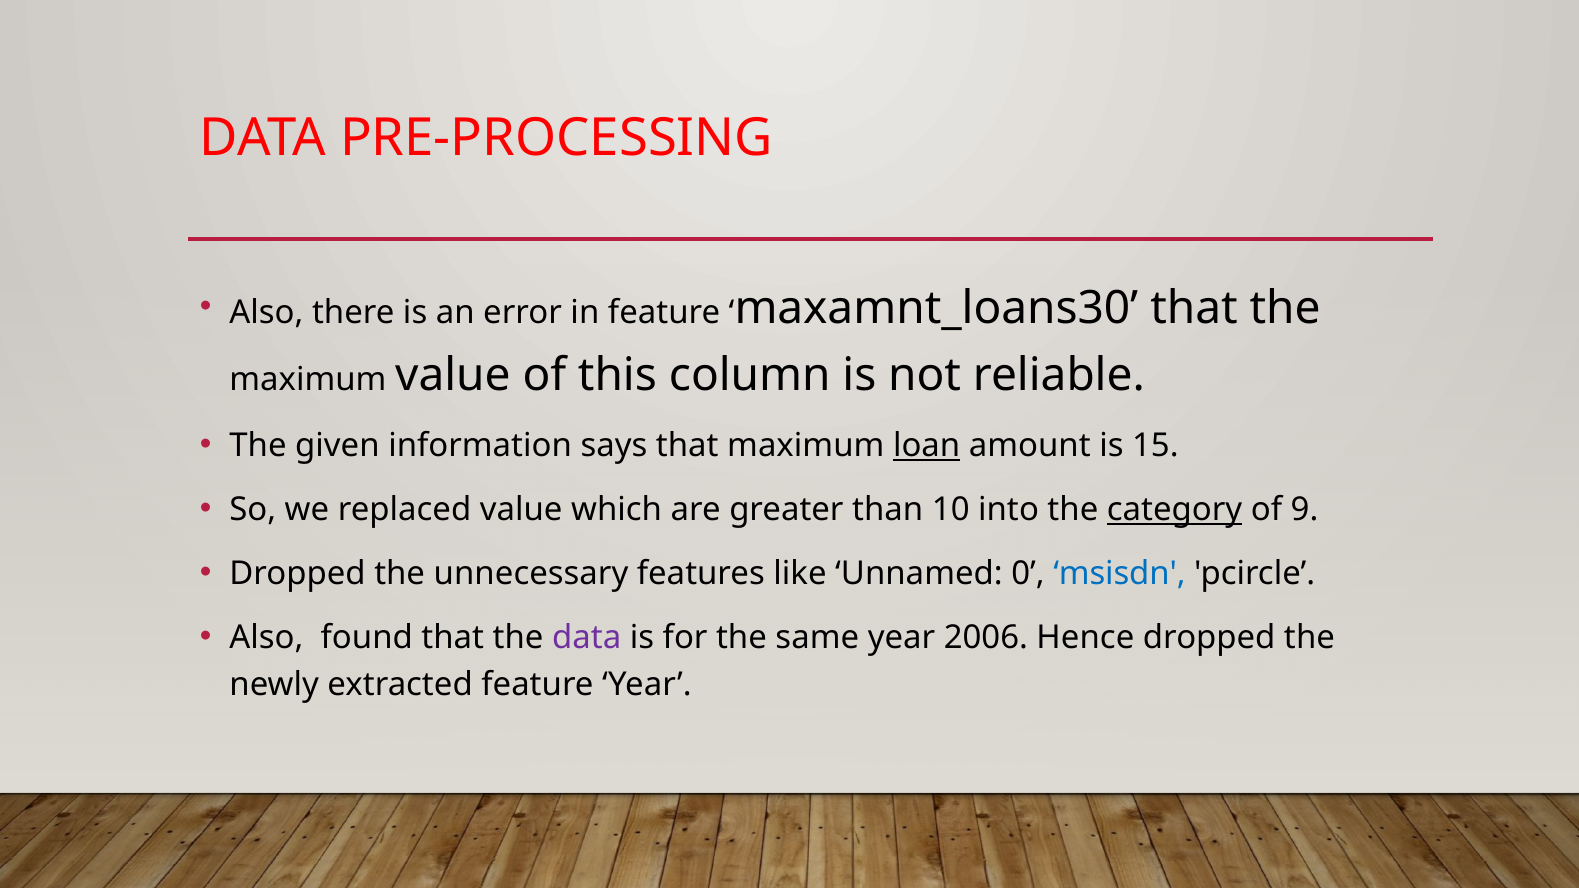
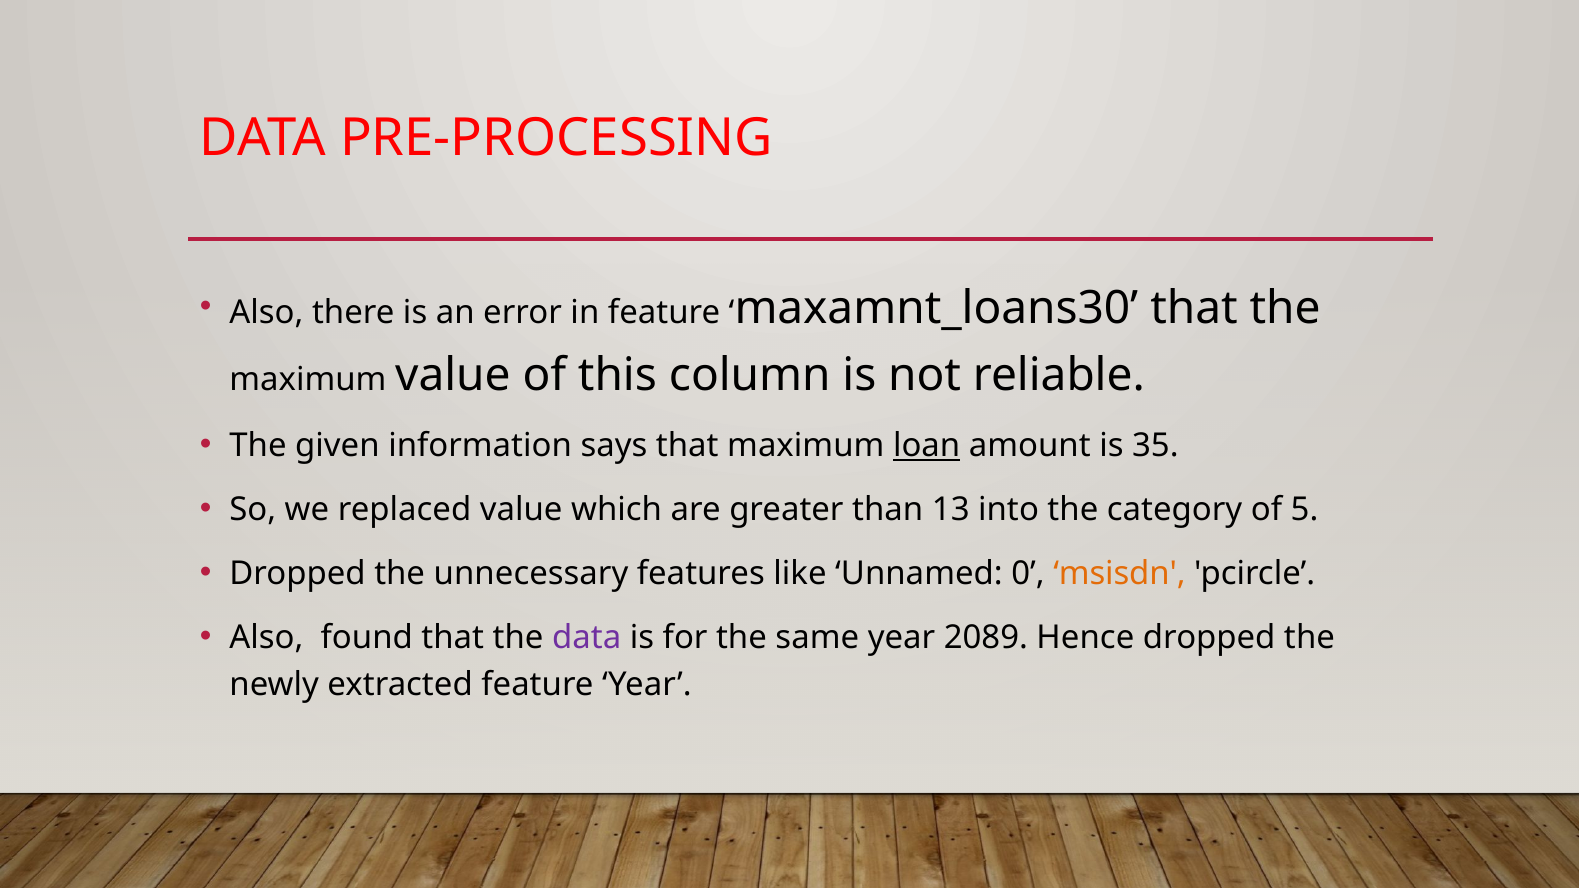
15: 15 -> 35 (1155, 446)
10: 10 -> 13 (951, 510)
category underline: present -> none (1175, 510)
9: 9 -> 5 (1305, 510)
msisdn colour: blue -> orange (1119, 573)
2006: 2006 -> 2089 (986, 637)
